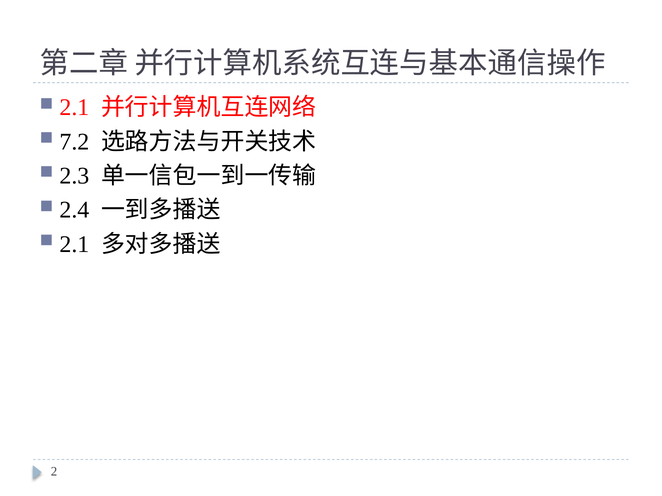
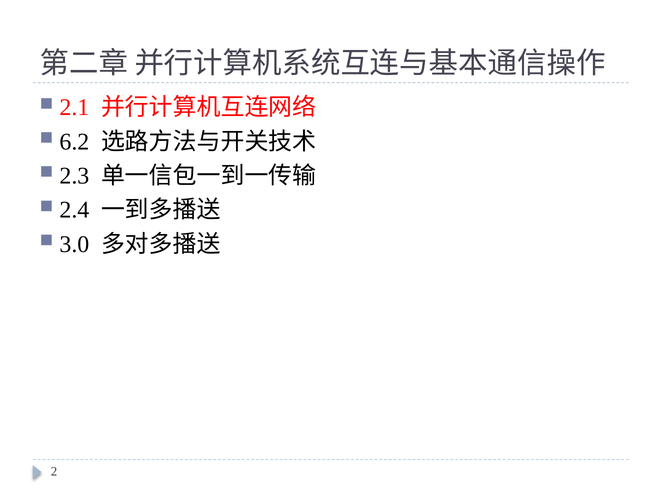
7.2: 7.2 -> 6.2 (74, 142)
2.1: 2.1 -> 3.0 (74, 244)
